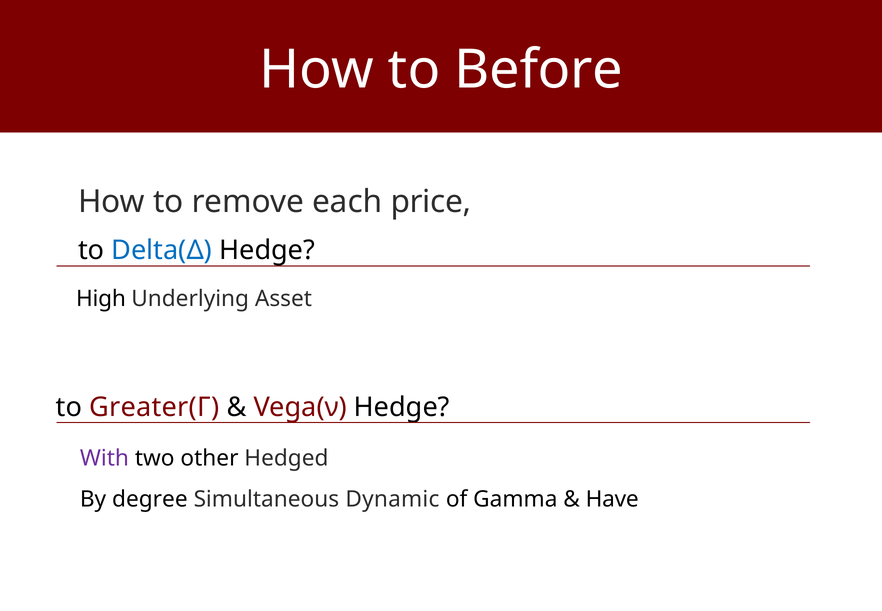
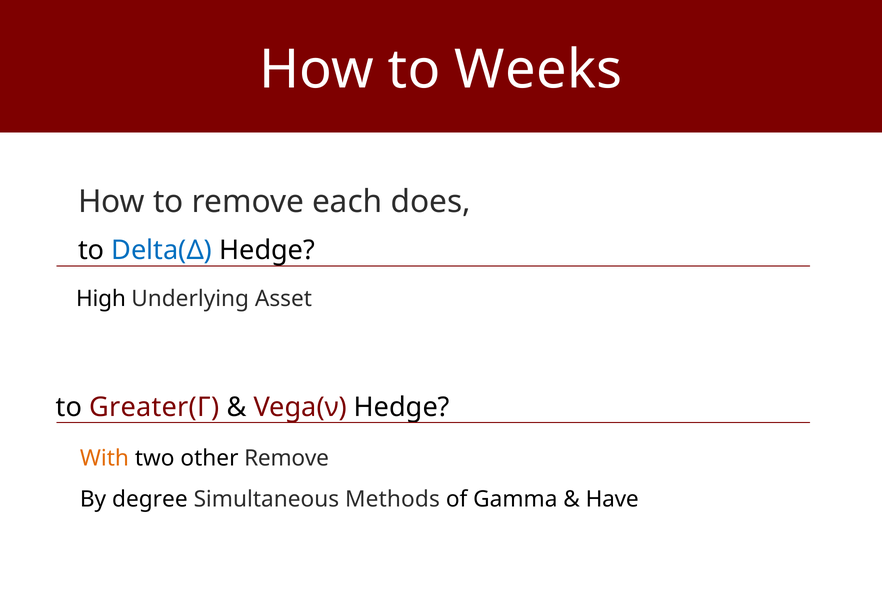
Before: Before -> Weeks (538, 70)
price: price -> does (431, 202)
With colour: purple -> orange (104, 458)
other Hedged: Hedged -> Remove (287, 458)
Dynamic: Dynamic -> Methods (392, 499)
